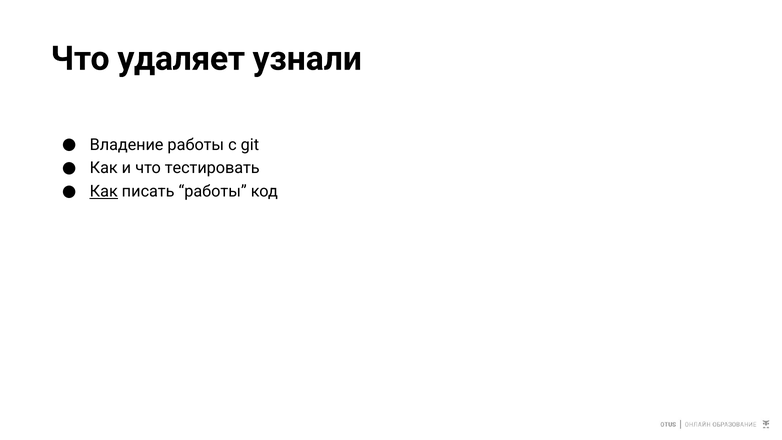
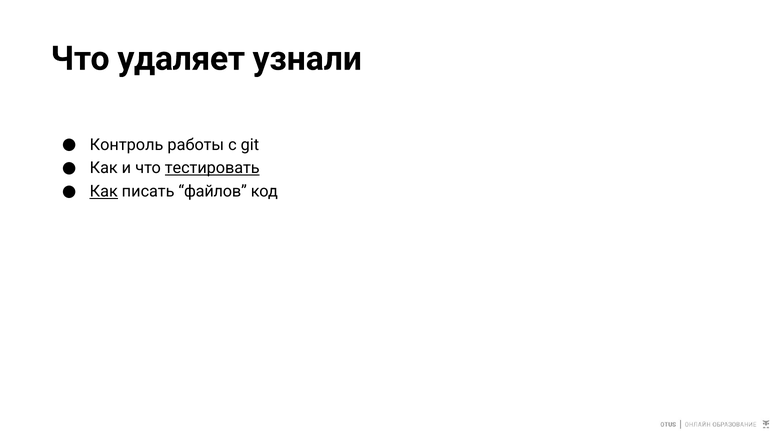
Владение: Владение -> Контроль (127, 145)
тестировать underline: none -> present (212, 168)
писать работы: работы -> файлов (213, 192)
